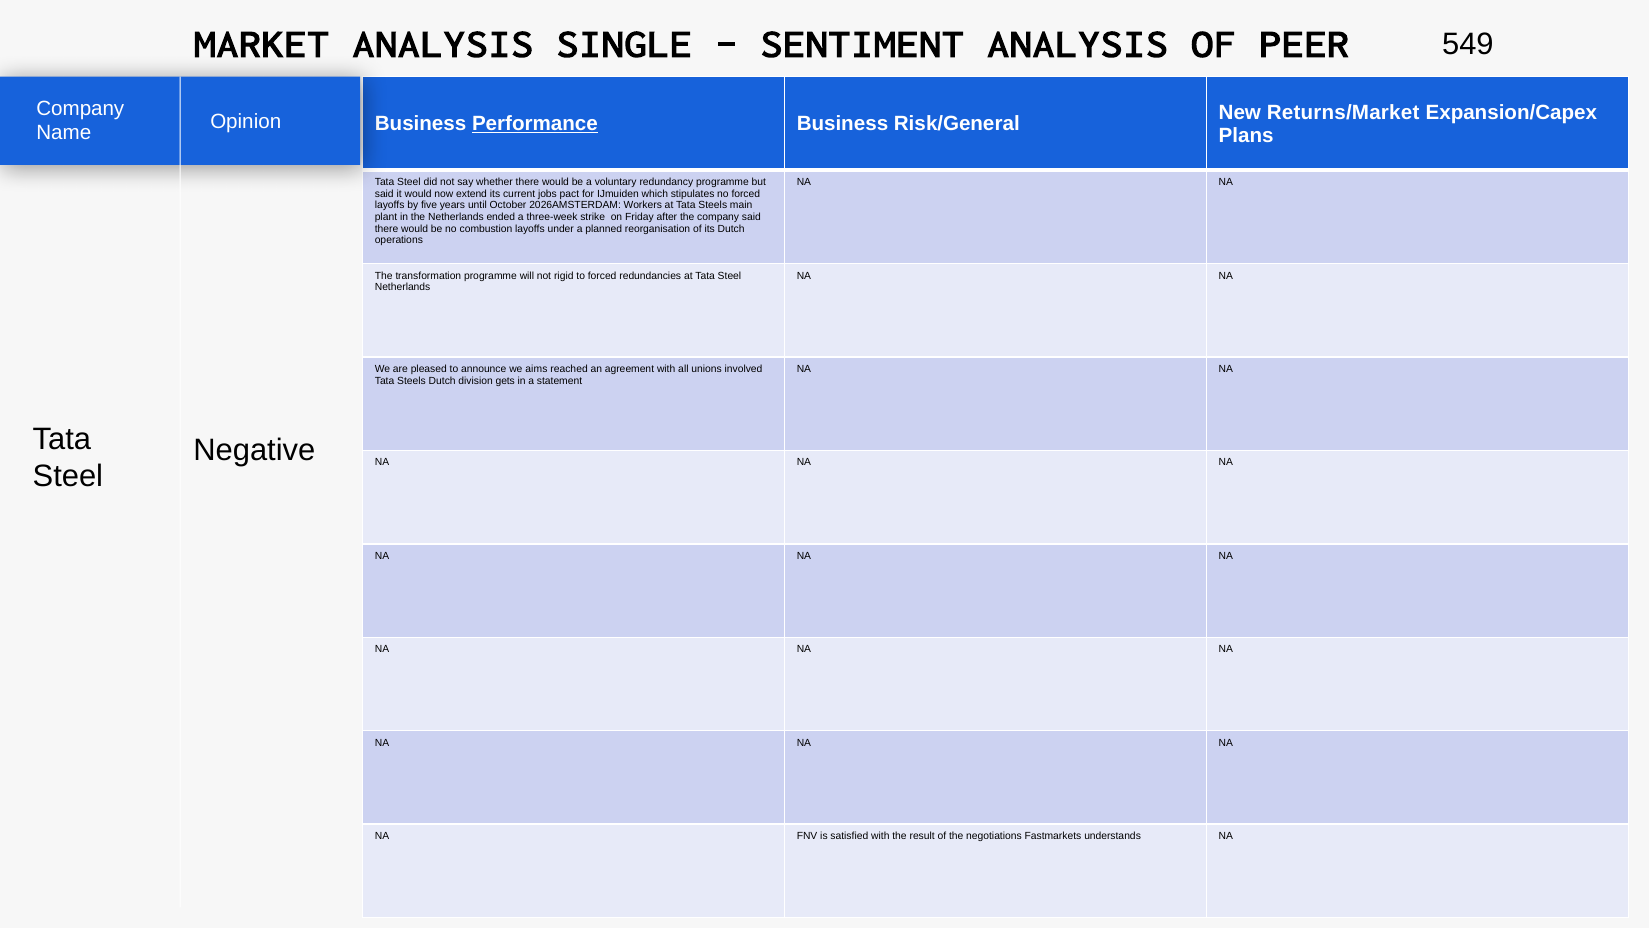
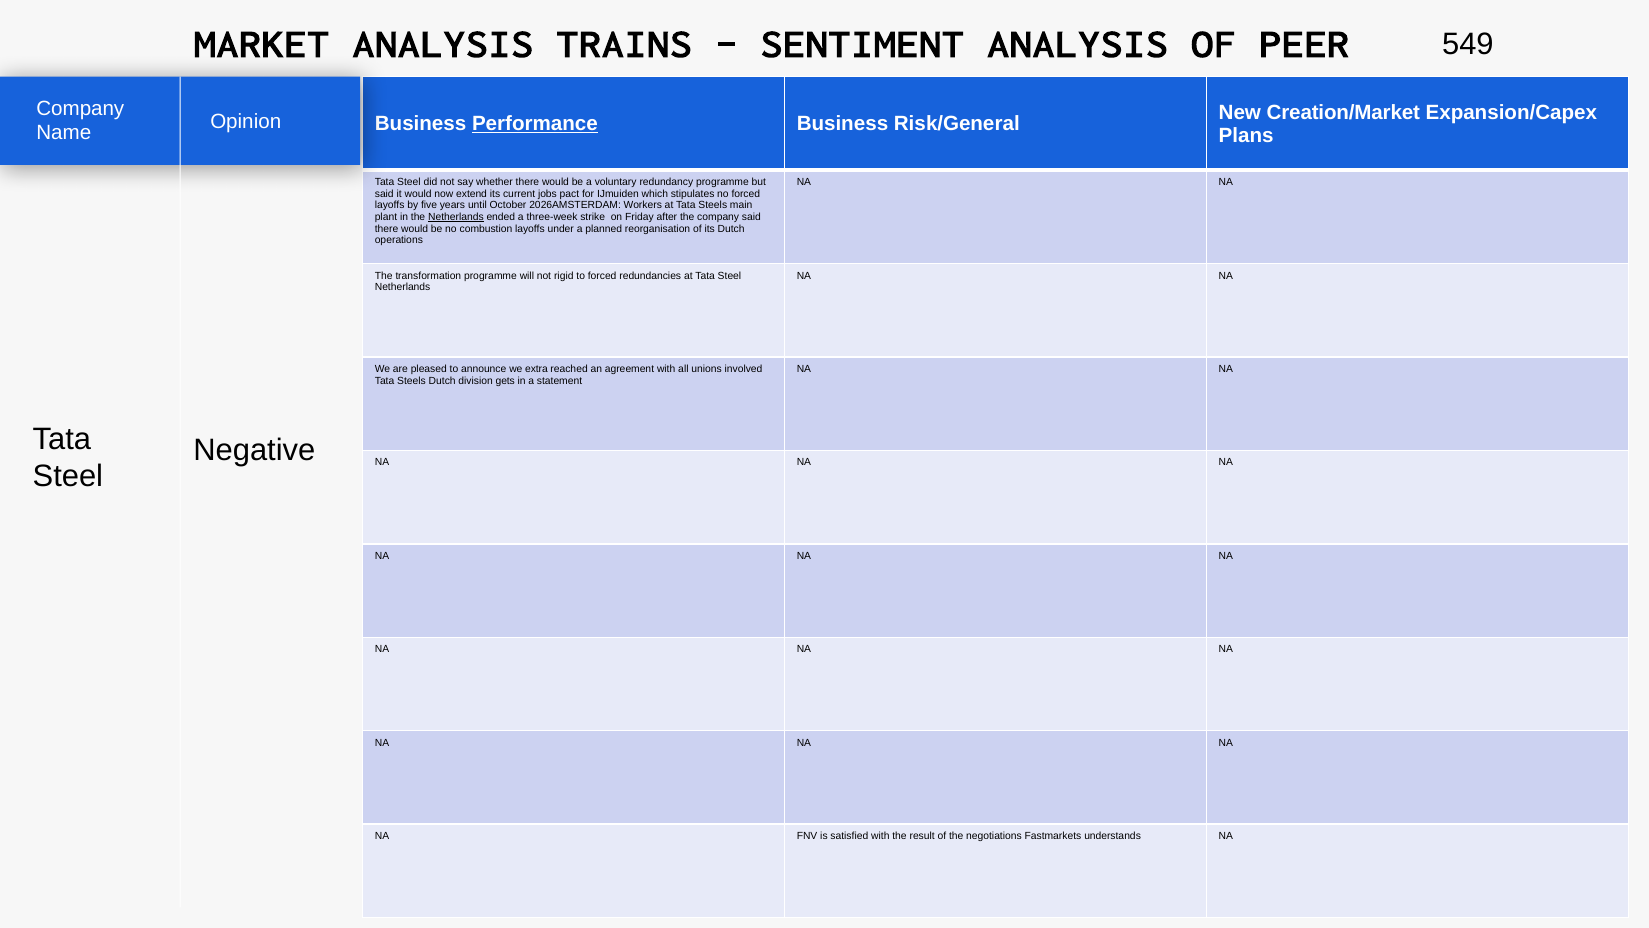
SINGLE: SINGLE -> TRAINS (624, 44)
Returns/Market: Returns/Market -> Creation/Market (1343, 112)
Netherlands underline: none -> present (456, 217)
aims: aims -> extra (537, 369)
